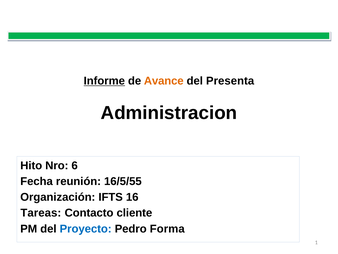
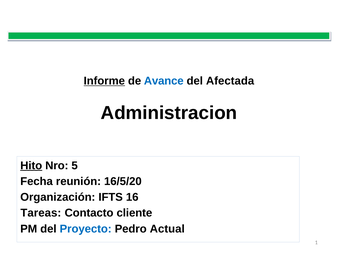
Avance colour: orange -> blue (164, 81)
Presenta: Presenta -> Afectada (230, 81)
Hito underline: none -> present (31, 165)
6: 6 -> 5 (75, 165)
16/5/55: 16/5/55 -> 16/5/20 (123, 181)
Forma: Forma -> Actual (167, 228)
